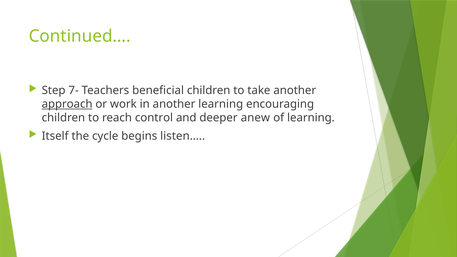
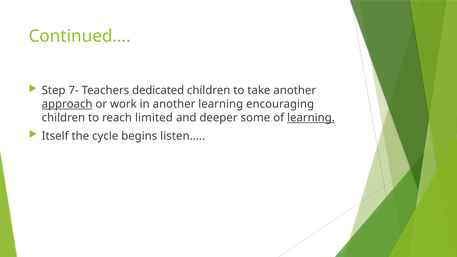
beneficial: beneficial -> dedicated (158, 90)
control: control -> limited (154, 118)
anew: anew -> some (255, 118)
learning underline: none -> present (311, 118)
